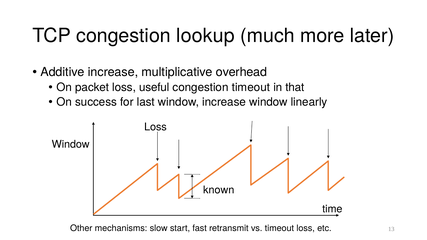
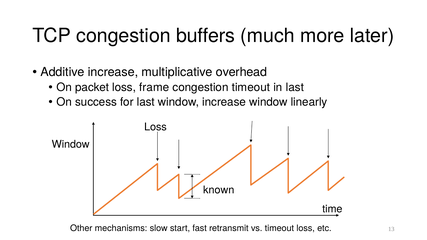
lookup: lookup -> buffers (206, 36)
useful: useful -> frame (154, 87)
in that: that -> last (295, 87)
